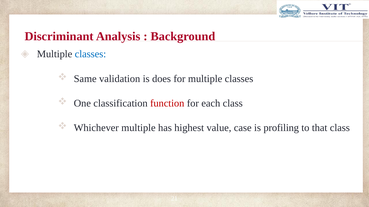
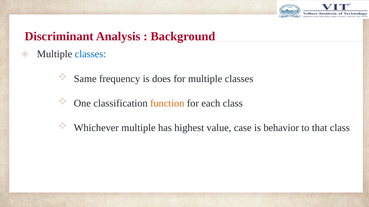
validation: validation -> frequency (120, 79)
function colour: red -> orange (167, 103)
profiling: profiling -> behavior (281, 128)
